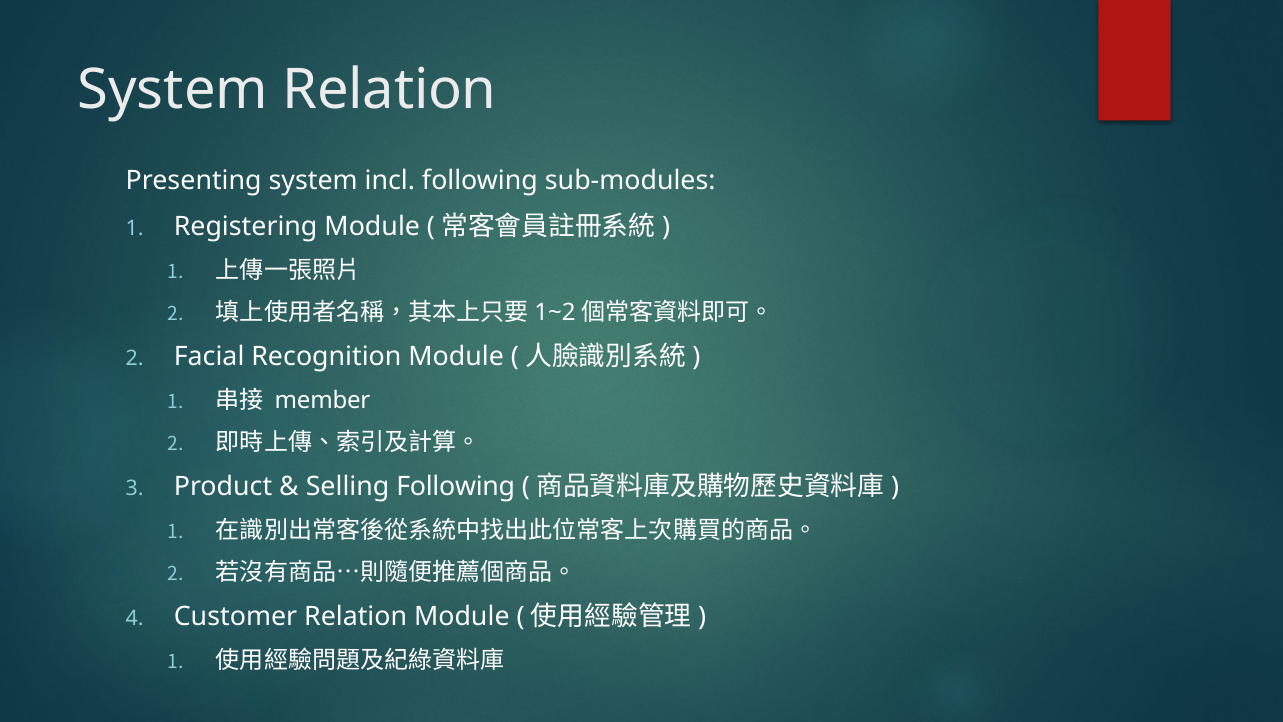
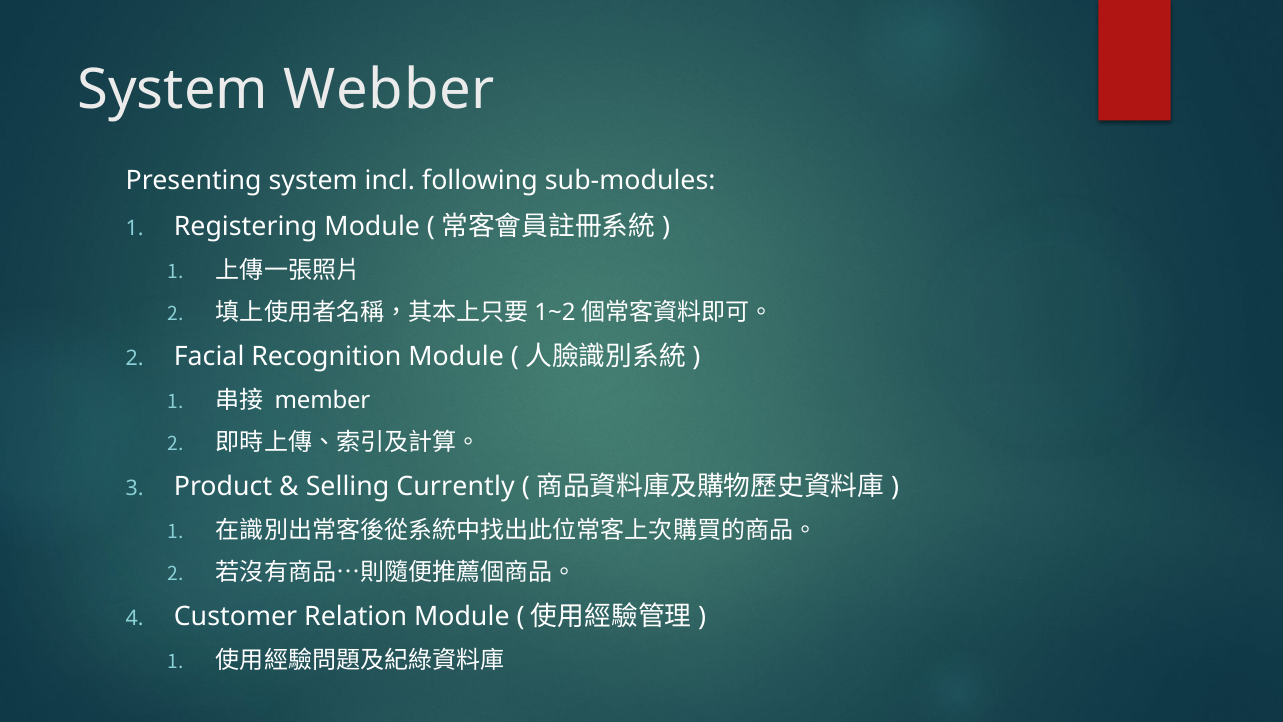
System Relation: Relation -> Webber (389, 90)
Selling Following: Following -> Currently (455, 486)
